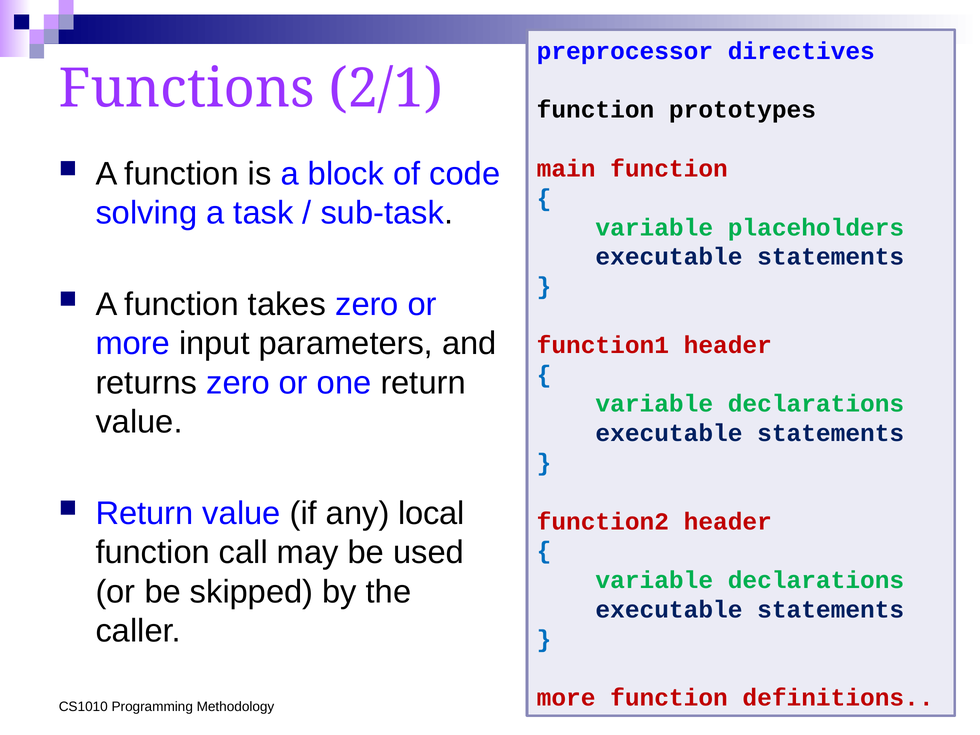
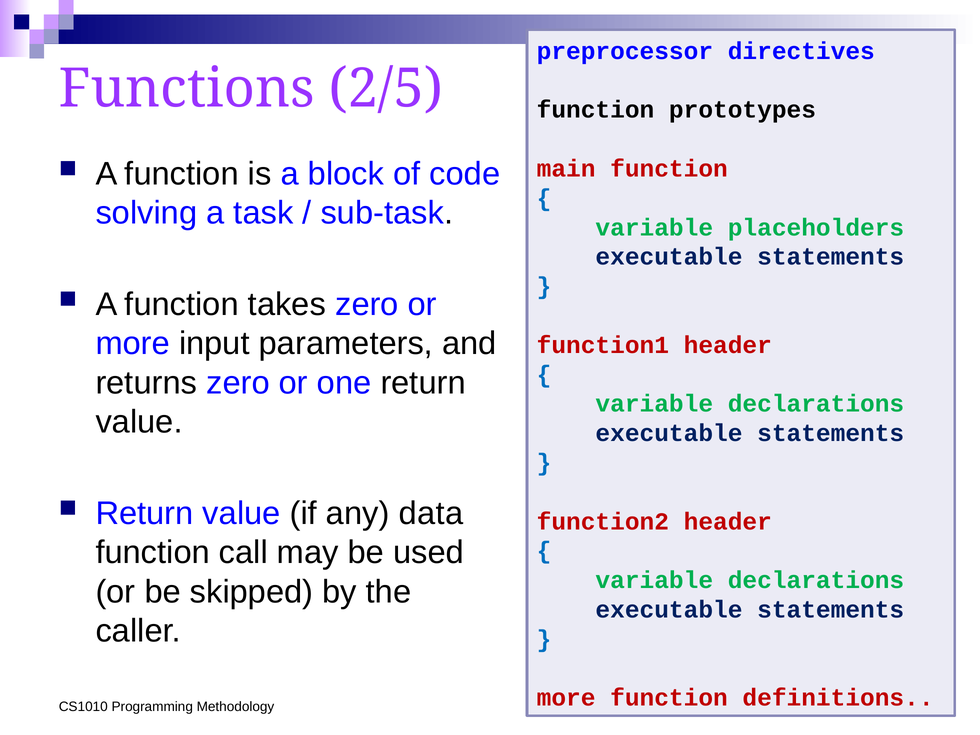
2/1: 2/1 -> 2/5 (386, 89)
local: local -> data (431, 513)
